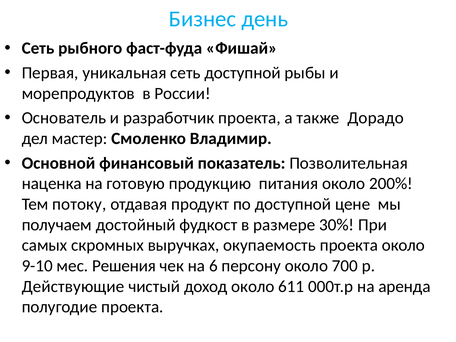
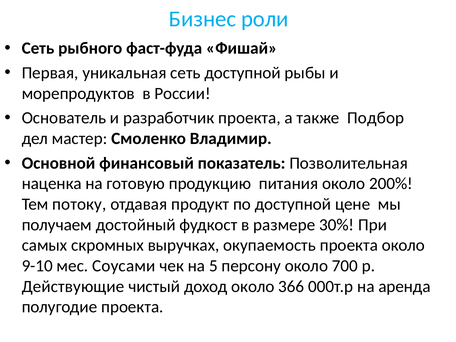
день: день -> роли (265, 19)
Дорадо: Дорадо -> Подбор (376, 118)
Решения: Решения -> Соусами (124, 266)
6: 6 -> 5 (213, 266)
611: 611 -> 366 (291, 286)
